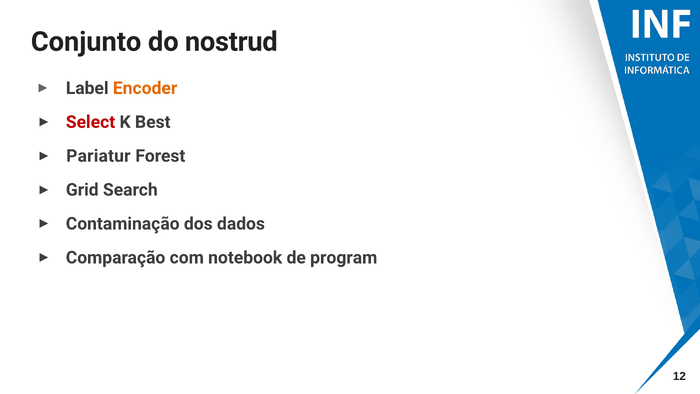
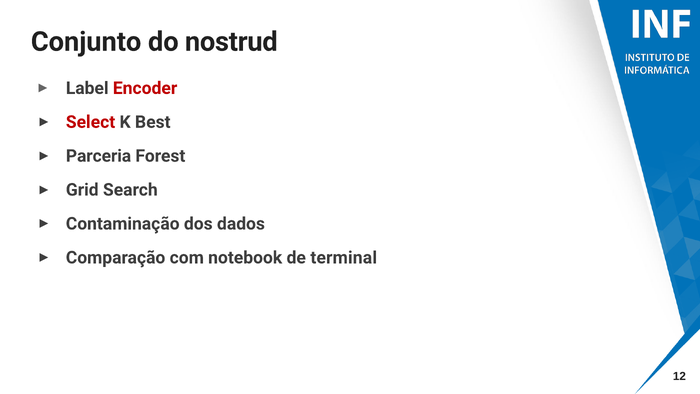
Encoder colour: orange -> red (145, 88)
Pariatur: Pariatur -> Parceria (99, 156)
program: program -> terminal (344, 257)
